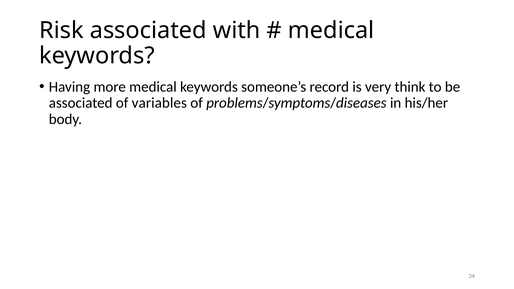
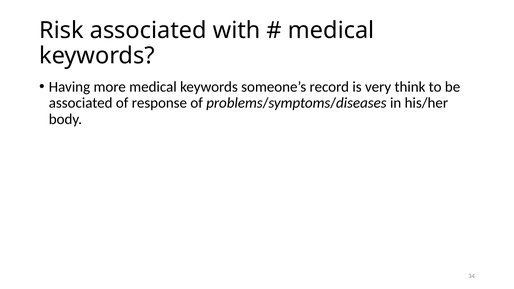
variables: variables -> response (159, 103)
